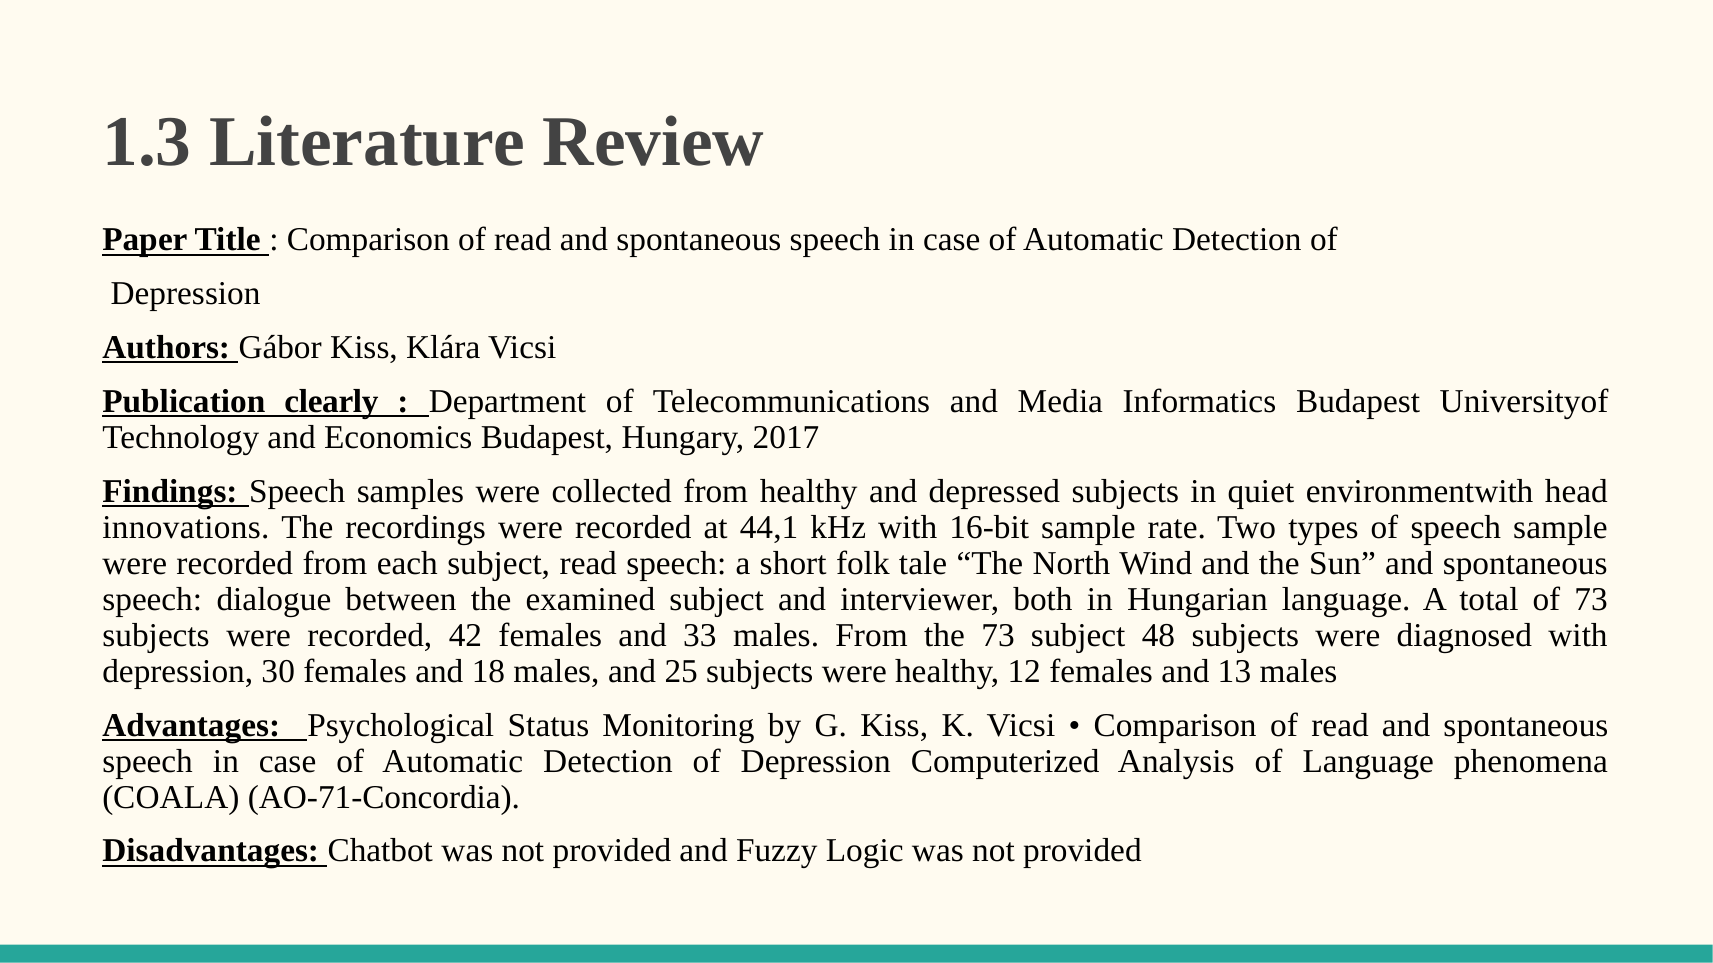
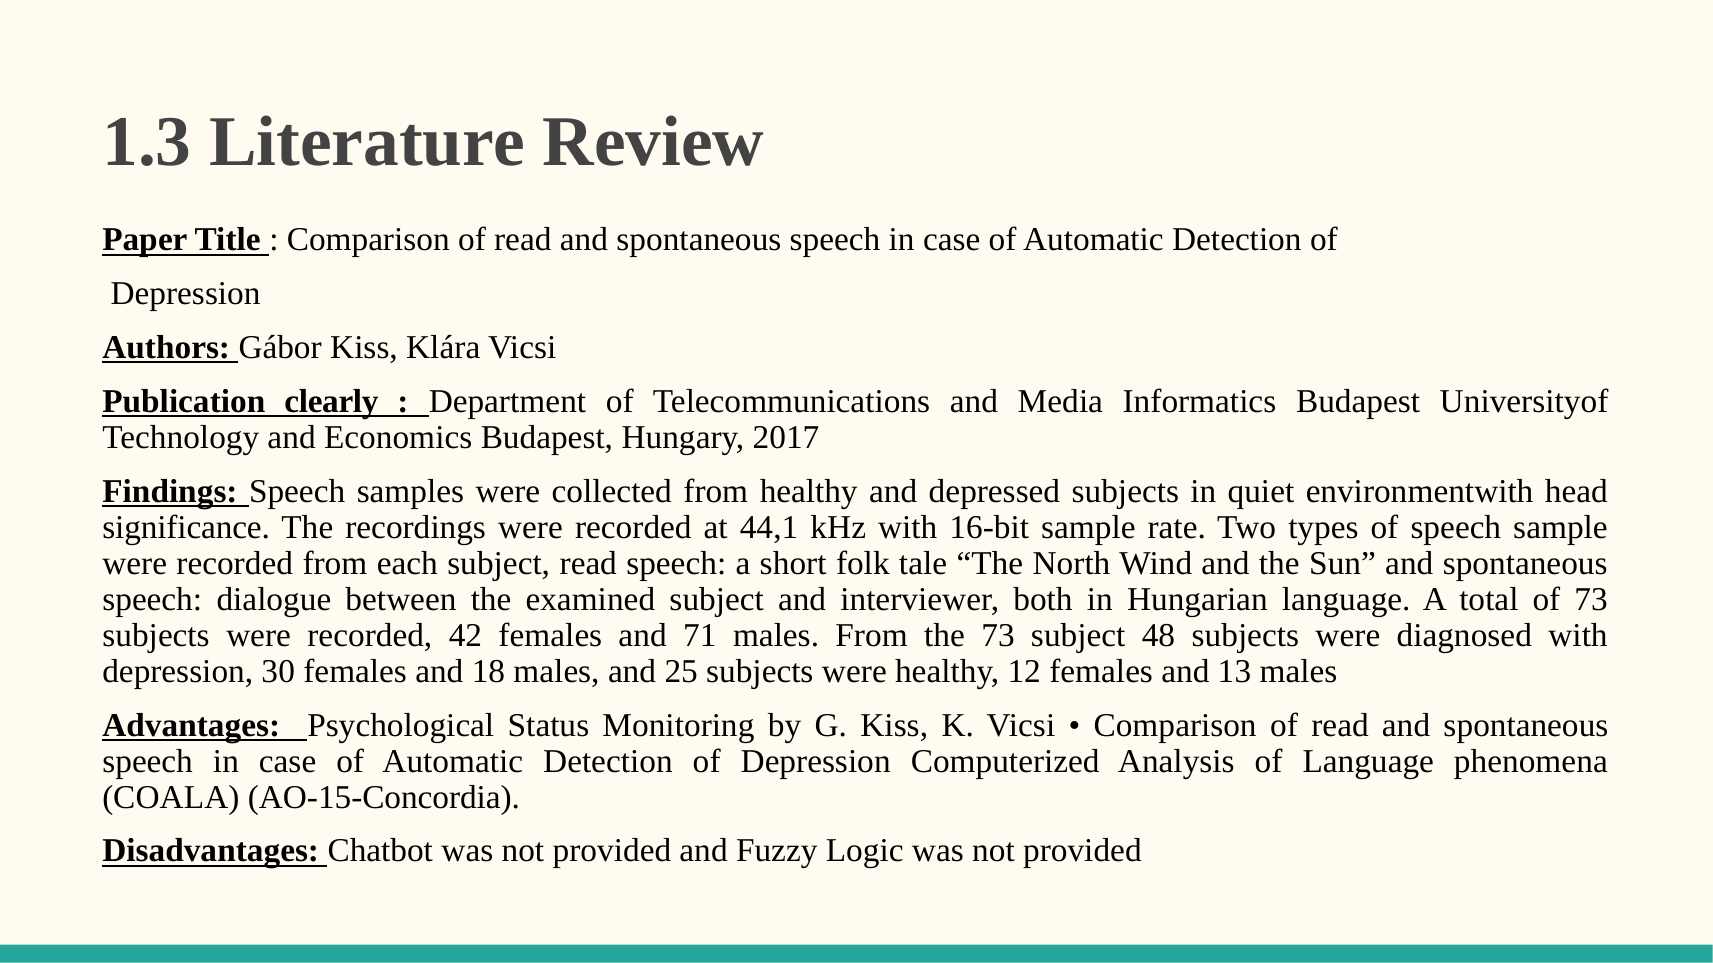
innovations: innovations -> significance (186, 528)
33: 33 -> 71 (700, 636)
AO-71-Concordia: AO-71-Concordia -> AO-15-Concordia (384, 798)
